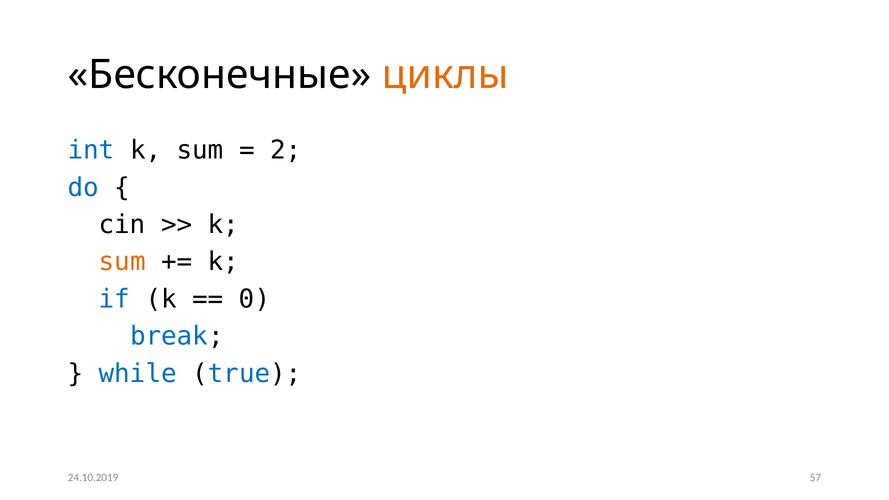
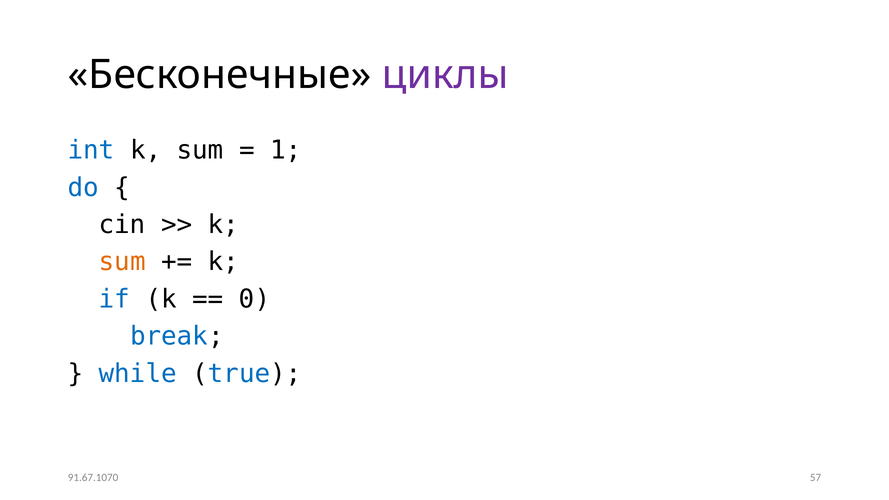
циклы colour: orange -> purple (445, 75)
2: 2 -> 1 (286, 150)
24.10.2019: 24.10.2019 -> 91.67.1070 (93, 478)
